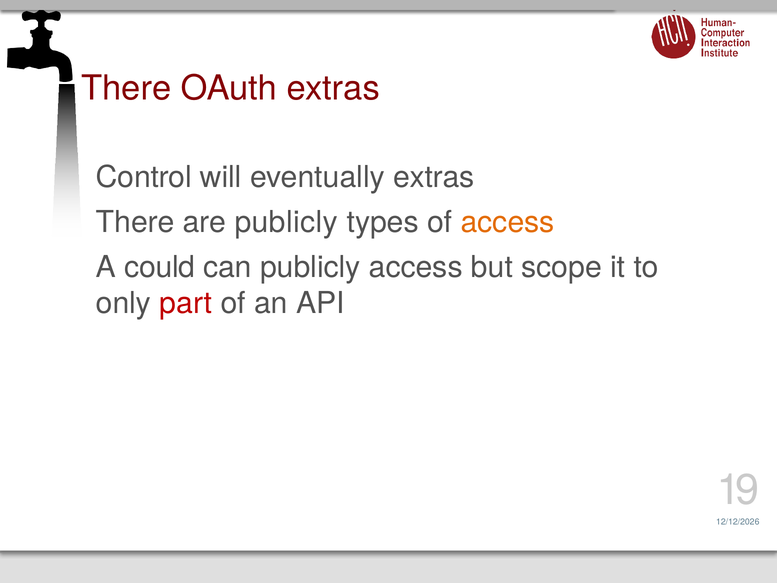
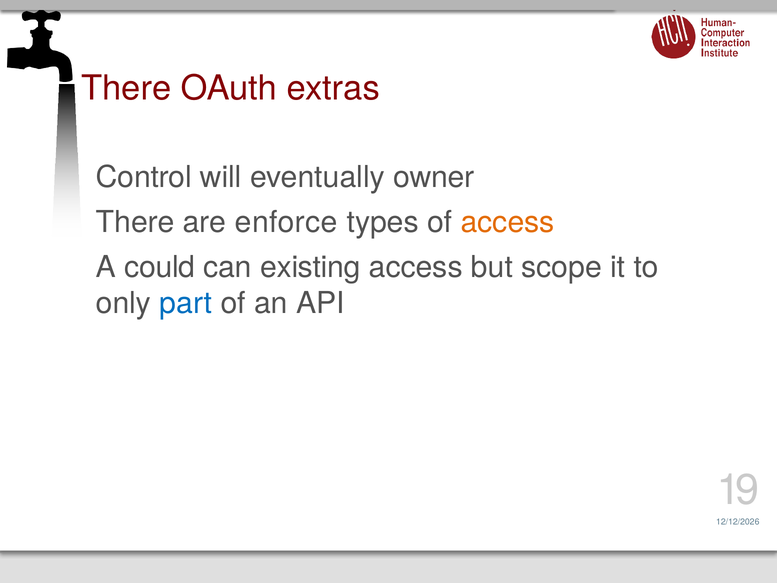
eventually extras: extras -> owner (434, 177)
are publicly: publicly -> enforce (286, 222)
can publicly: publicly -> existing (310, 267)
part colour: red -> blue (186, 303)
